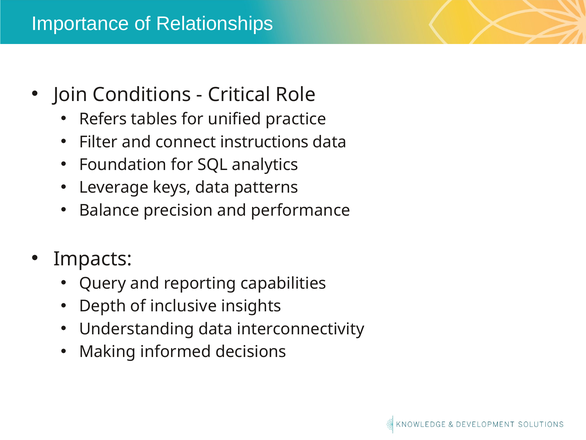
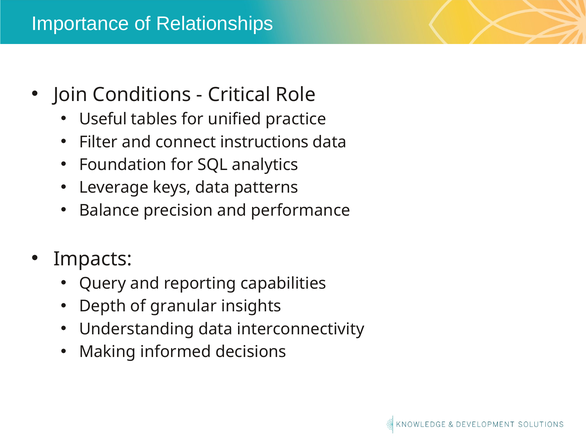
Refers: Refers -> Useful (103, 119)
inclusive: inclusive -> granular (183, 306)
